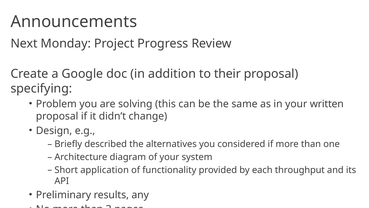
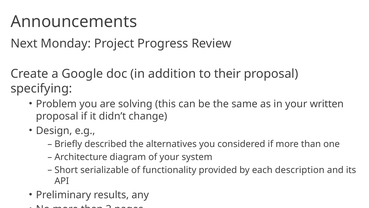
application: application -> serializable (105, 170)
throughput: throughput -> description (300, 170)
